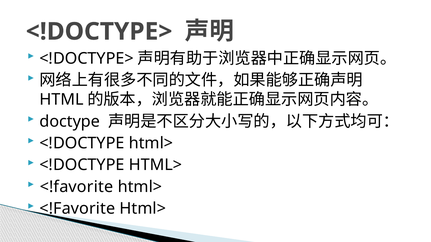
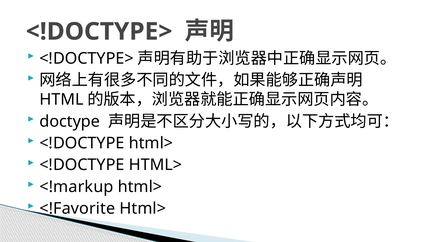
<!favorite: <!favorite -> <!markup (76, 187)
